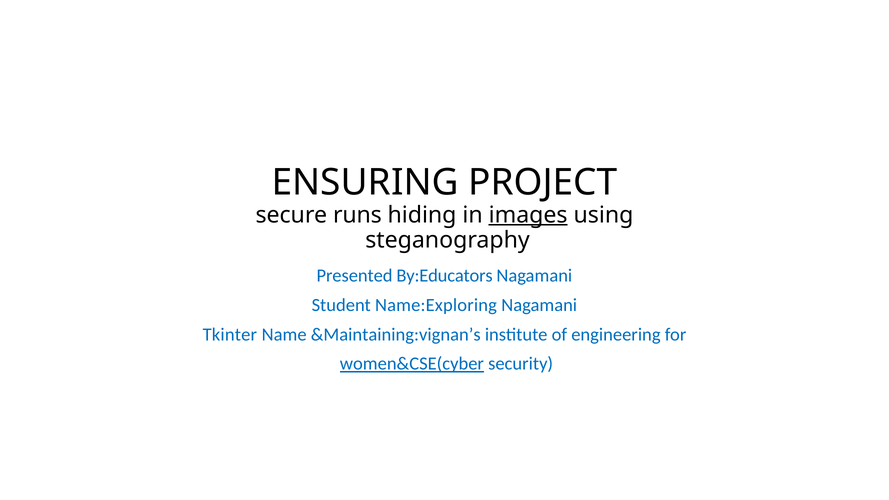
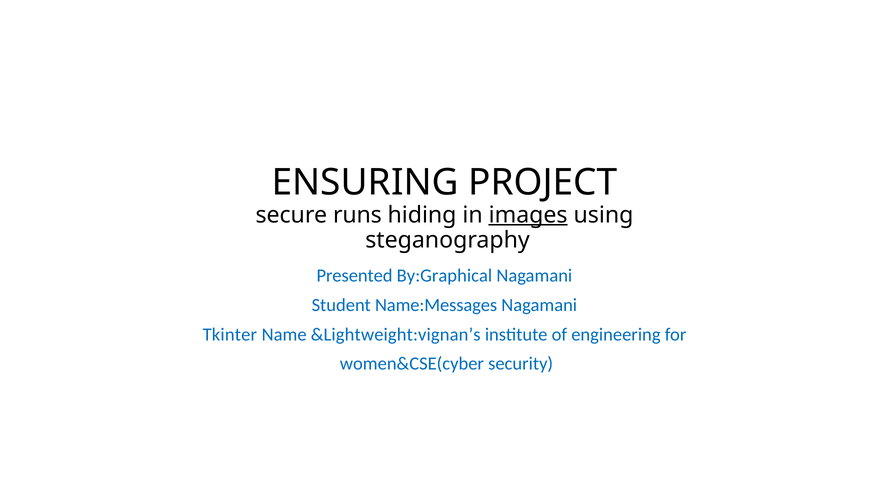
By:Educators: By:Educators -> By:Graphical (444, 276)
Name:Exploring: Name:Exploring -> Name:Messages (436, 305)
&Maintaining:vignan’s: &Maintaining:vignan’s -> &Lightweight:vignan’s (396, 335)
women&CSE(cyber underline: present -> none (412, 364)
